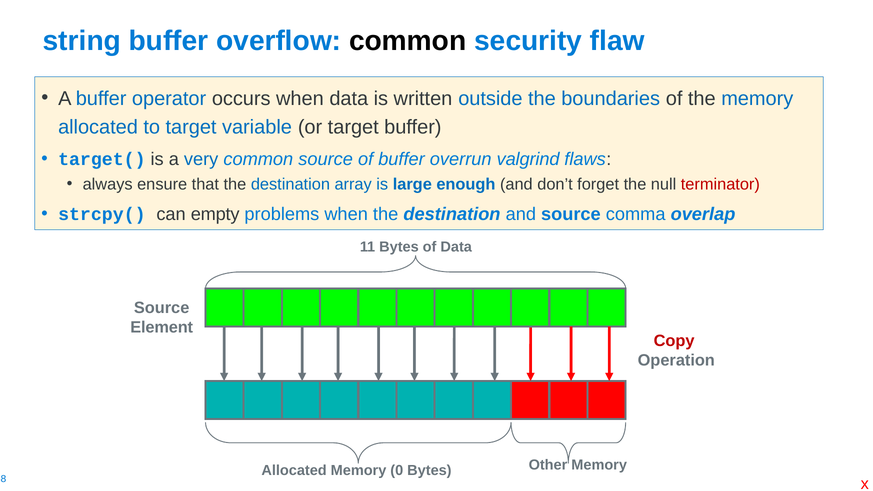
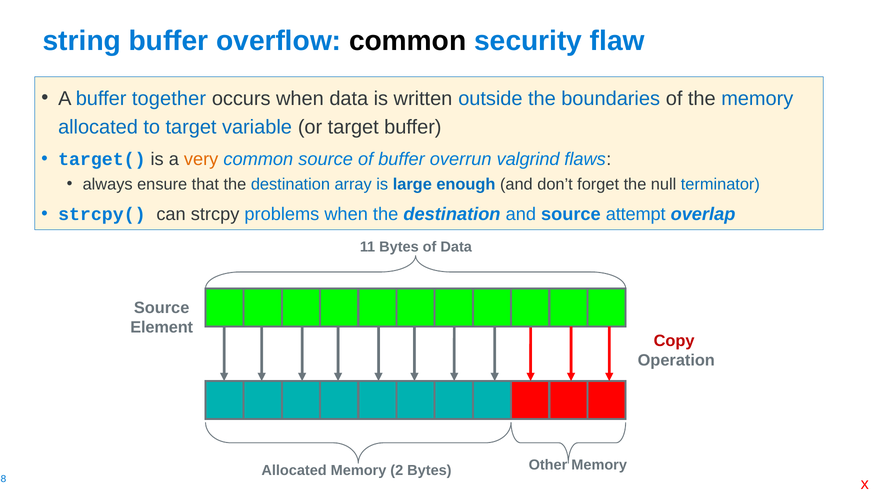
operator: operator -> together (169, 98)
very colour: blue -> orange (201, 159)
terminator colour: red -> blue (720, 184)
empty: empty -> strcpy (215, 214)
comma: comma -> attempt (636, 214)
0: 0 -> 2 (397, 470)
